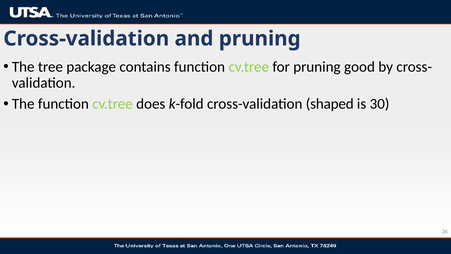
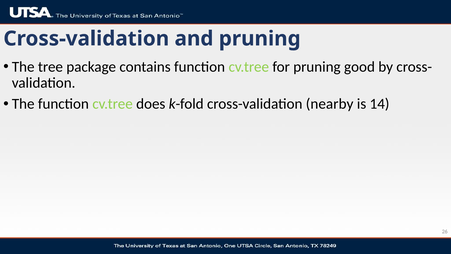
shaped: shaped -> nearby (330, 104)
30: 30 -> 14 (380, 104)
